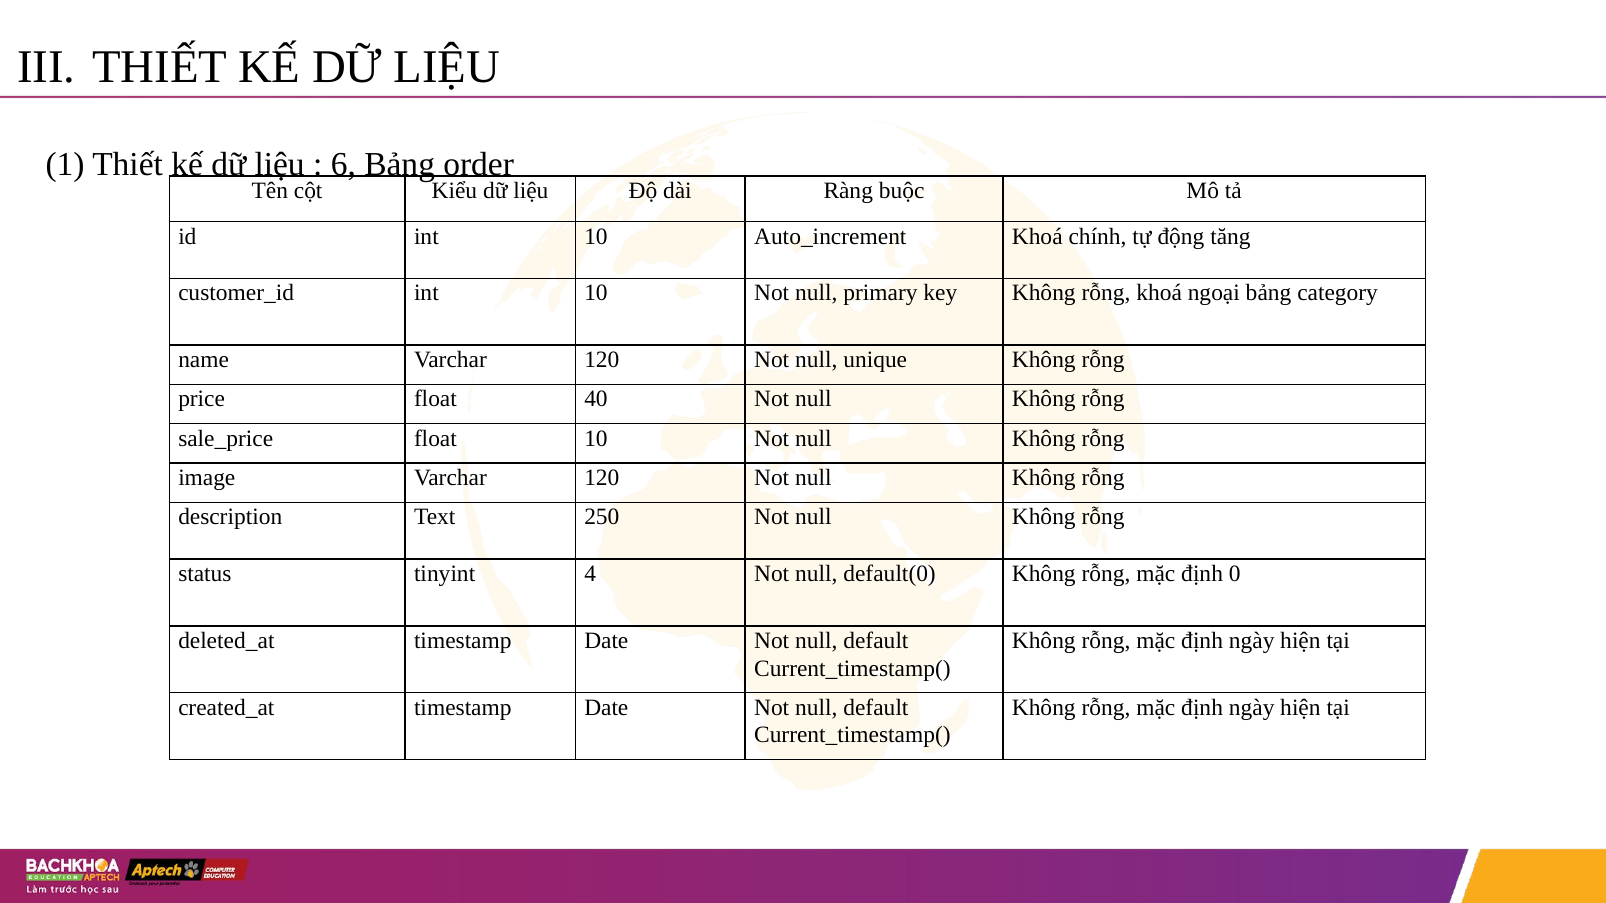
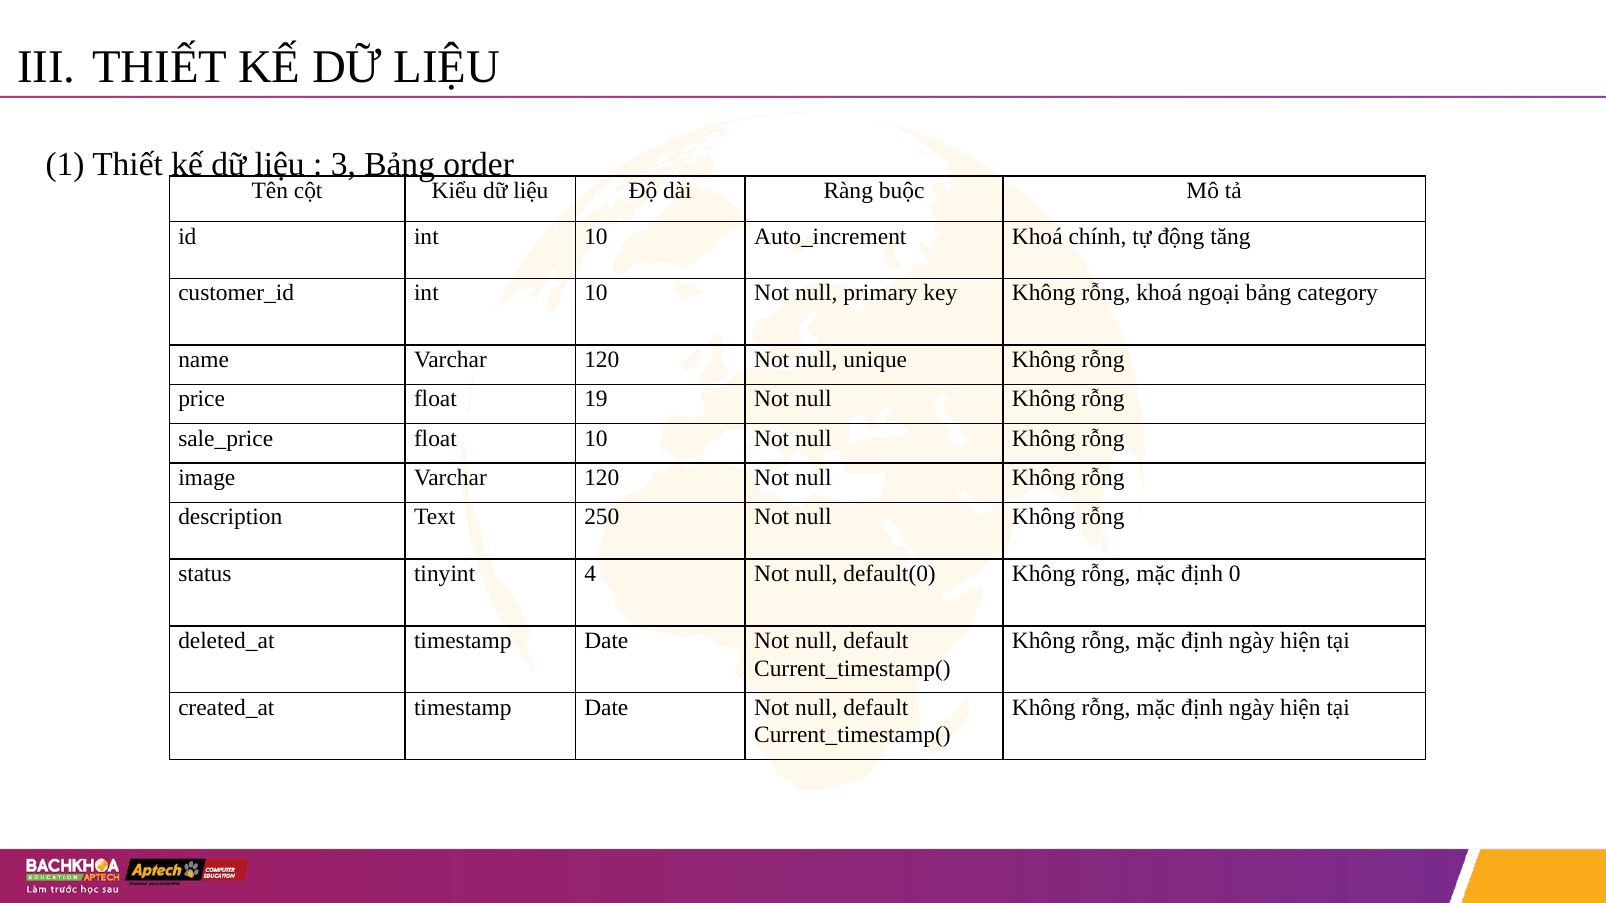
6: 6 -> 3 (343, 165)
40: 40 -> 19 (596, 399)
